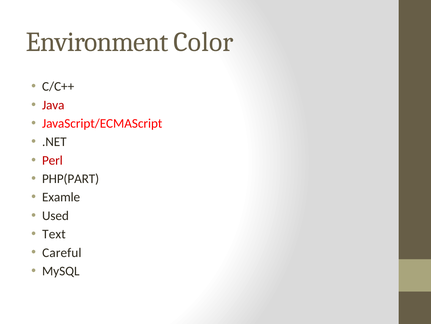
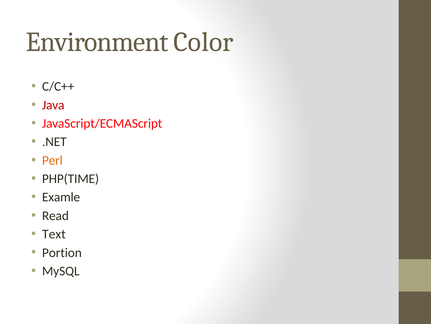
Perl colour: red -> orange (52, 160)
PHP(PART: PHP(PART -> PHP(TIME (71, 178)
Used: Used -> Read (55, 215)
Careful: Careful -> Portion (62, 252)
